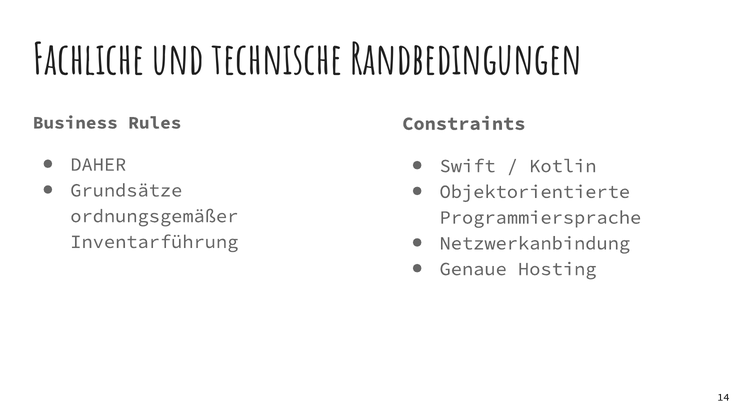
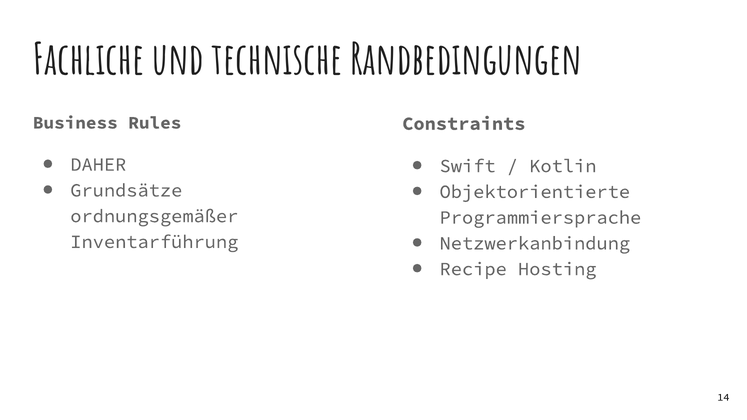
Genaue: Genaue -> Recipe (473, 269)
